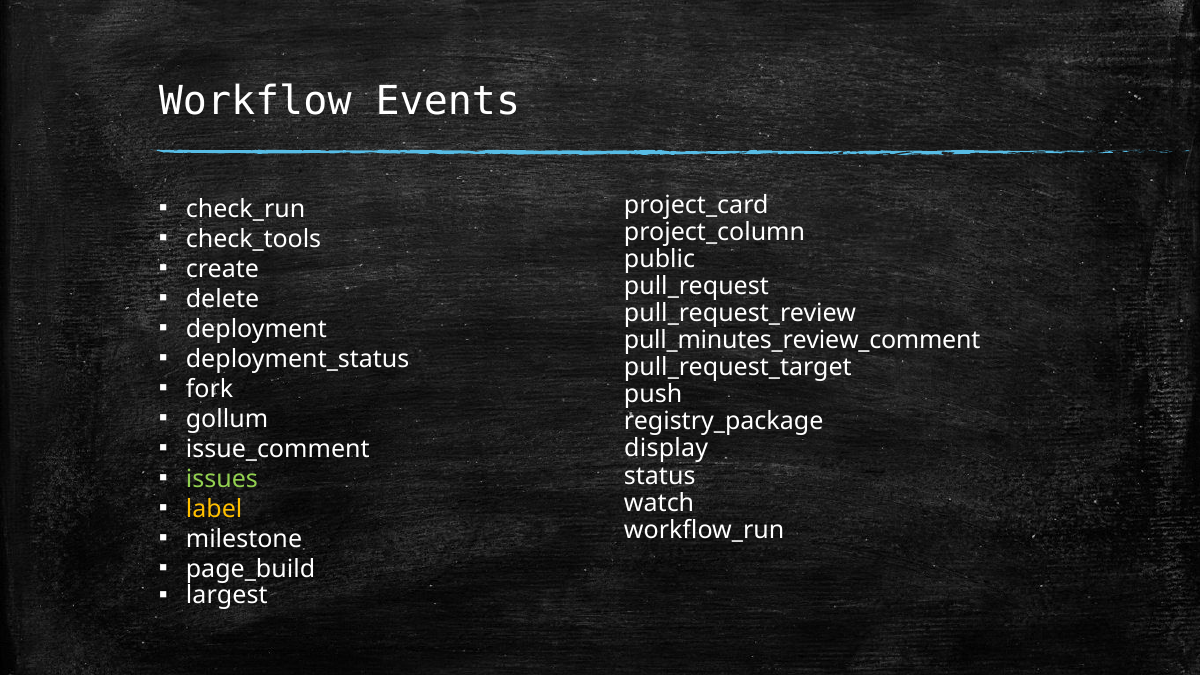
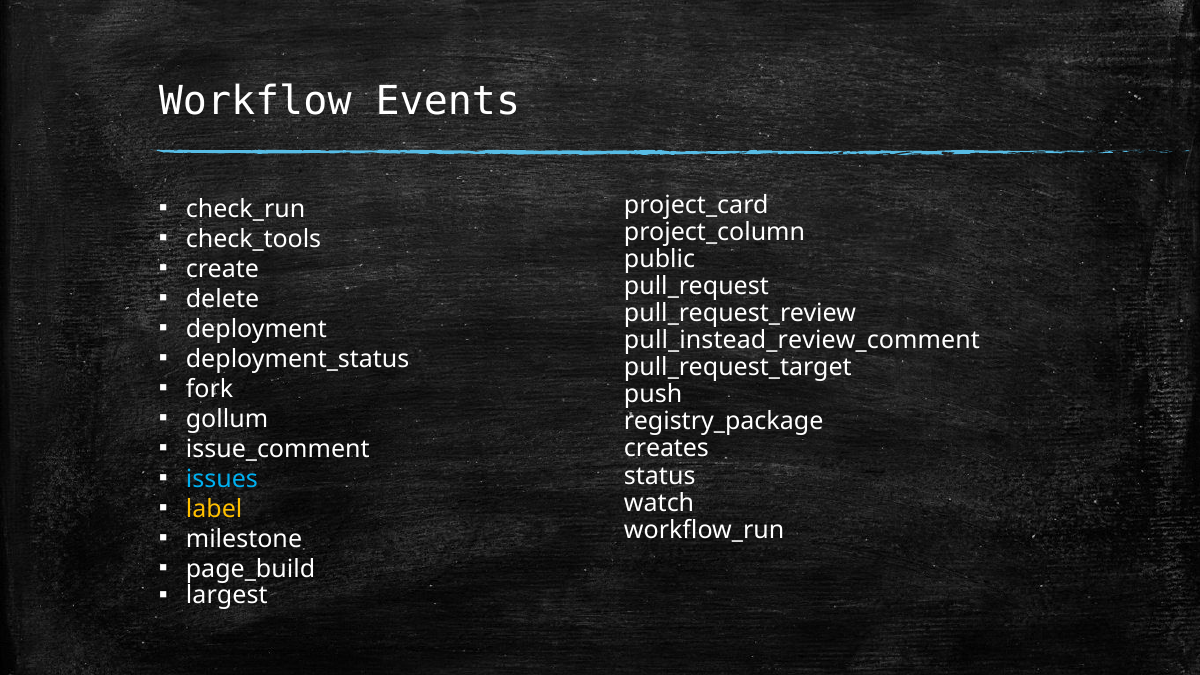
pull_minutes_review_comment: pull_minutes_review_comment -> pull_instead_review_comment (802, 341)
display: display -> creates (666, 449)
issues colour: light green -> light blue (222, 479)
